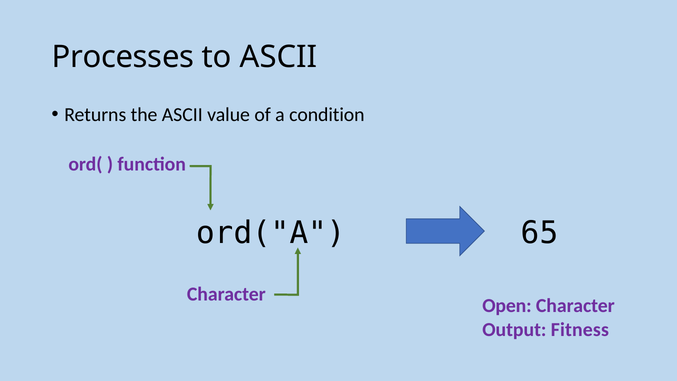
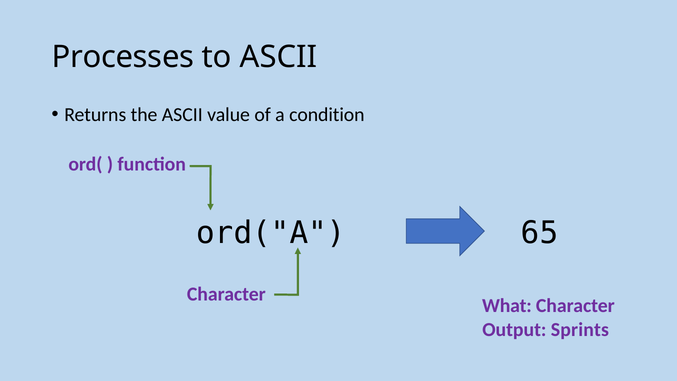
Open: Open -> What (507, 306)
Fitness: Fitness -> Sprints (580, 329)
